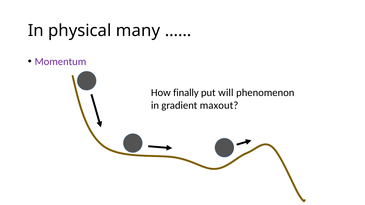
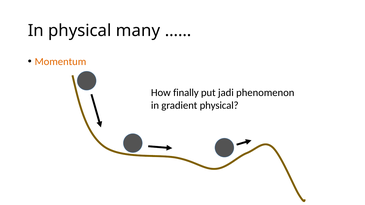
Momentum colour: purple -> orange (60, 62)
will: will -> jadi (226, 93)
gradient maxout: maxout -> physical (219, 105)
